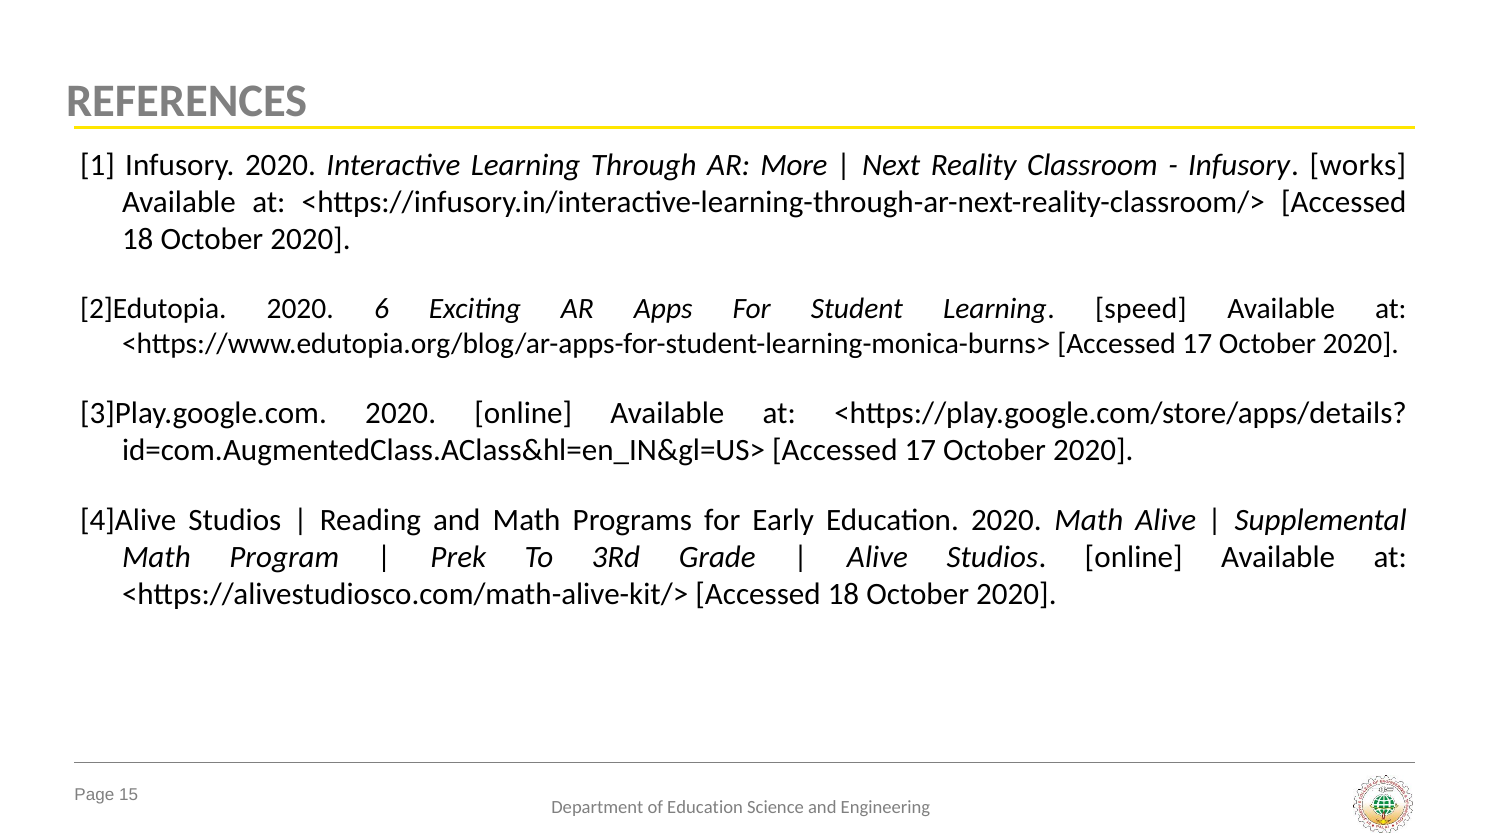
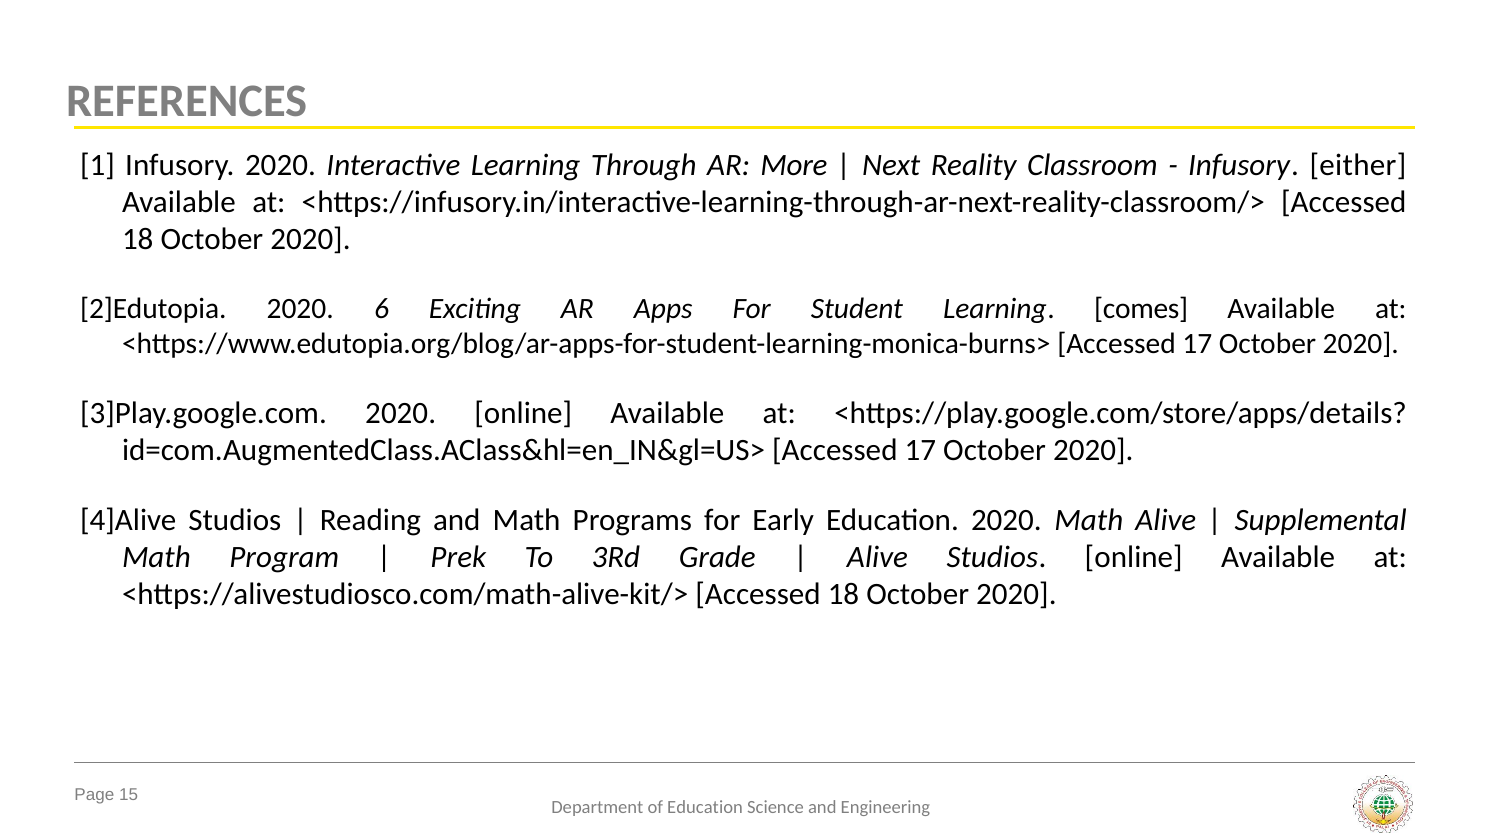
works: works -> either (1358, 165)
speed: speed -> comes (1141, 308)
